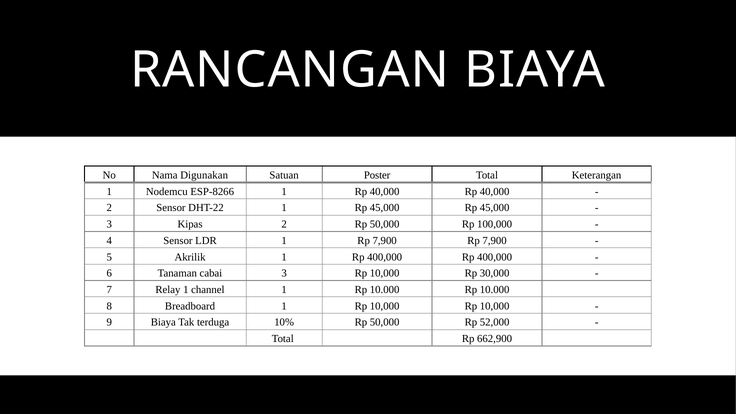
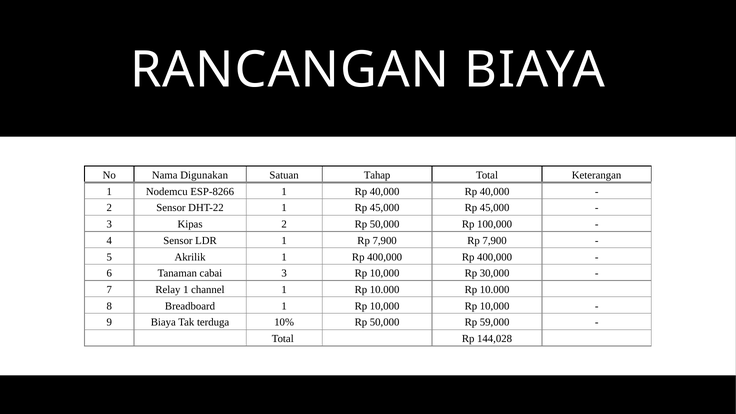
Poster: Poster -> Tahap (377, 175)
52,000: 52,000 -> 59,000 (495, 322)
662,900: 662,900 -> 144,028 (495, 339)
